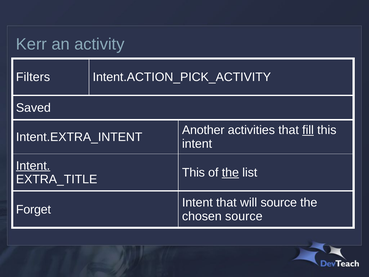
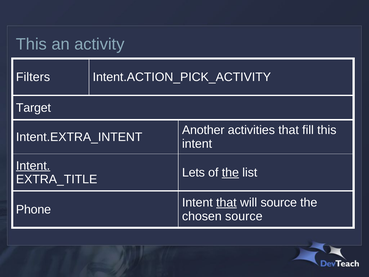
Kerr: Kerr -> This (31, 44)
Saved: Saved -> Target (33, 108)
fill underline: present -> none (308, 130)
This: This -> Lets (193, 172)
that underline: none -> present (226, 202)
Forget: Forget -> Phone (33, 209)
